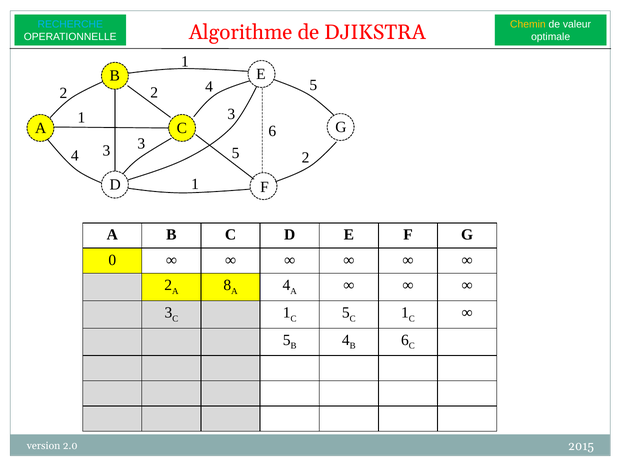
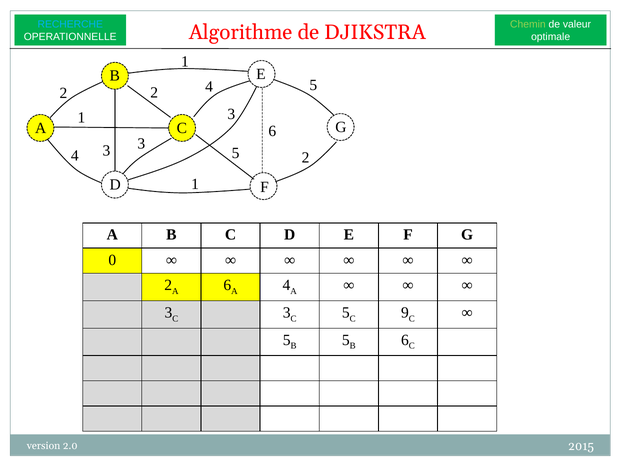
Chemin colour: yellow -> light green (528, 25)
A 8: 8 -> 6 (227, 285)
3 C 1: 1 -> 3 (287, 312)
5 C 1: 1 -> 9 (405, 312)
B 4: 4 -> 5 (346, 340)
